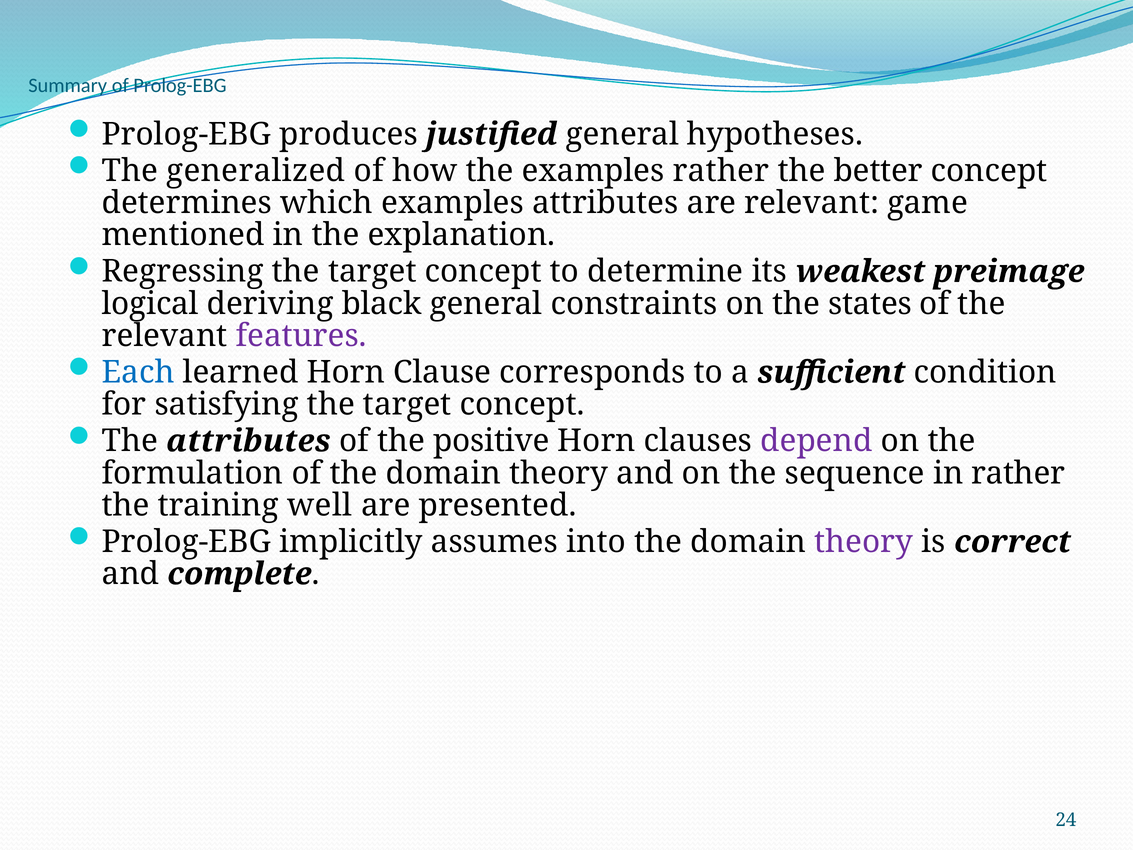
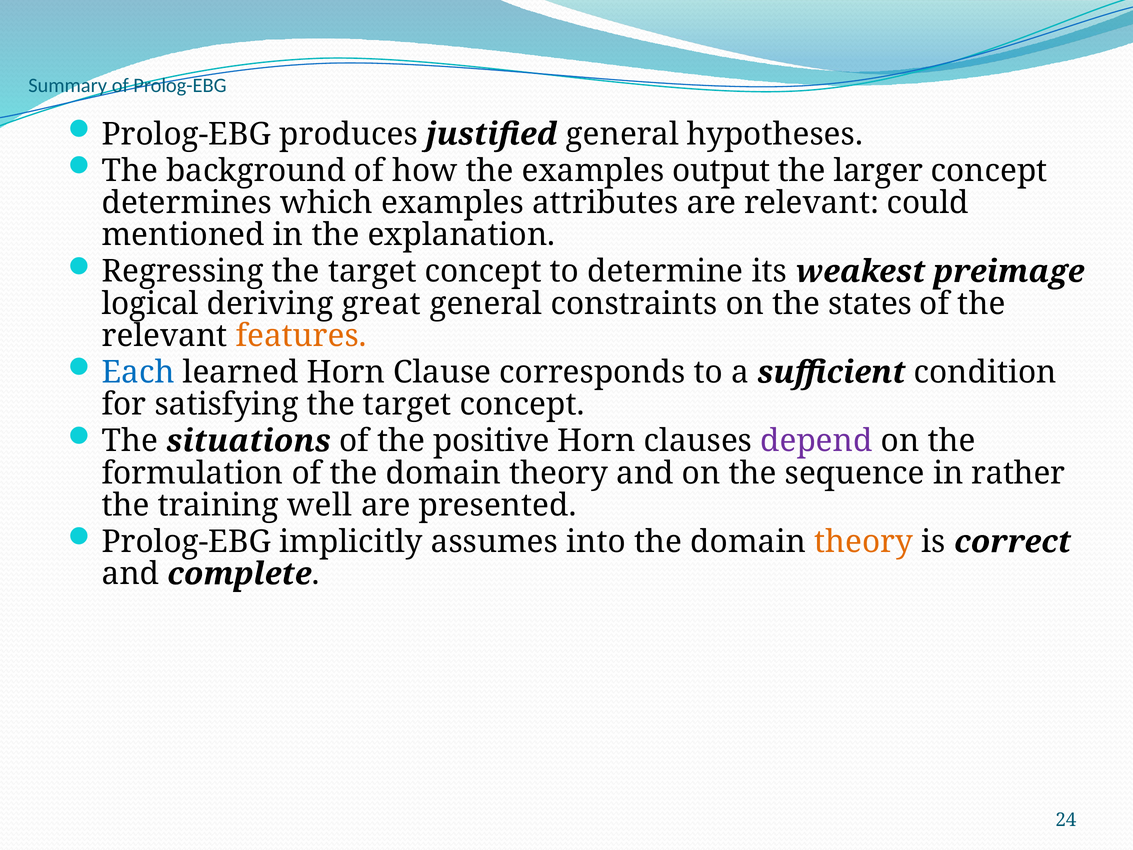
generalized: generalized -> background (256, 171)
examples rather: rather -> output (721, 171)
better: better -> larger (878, 171)
game: game -> could (928, 203)
black: black -> great (381, 304)
features colour: purple -> orange (301, 336)
The attributes: attributes -> situations (249, 441)
theory colour: purple -> orange (864, 542)
